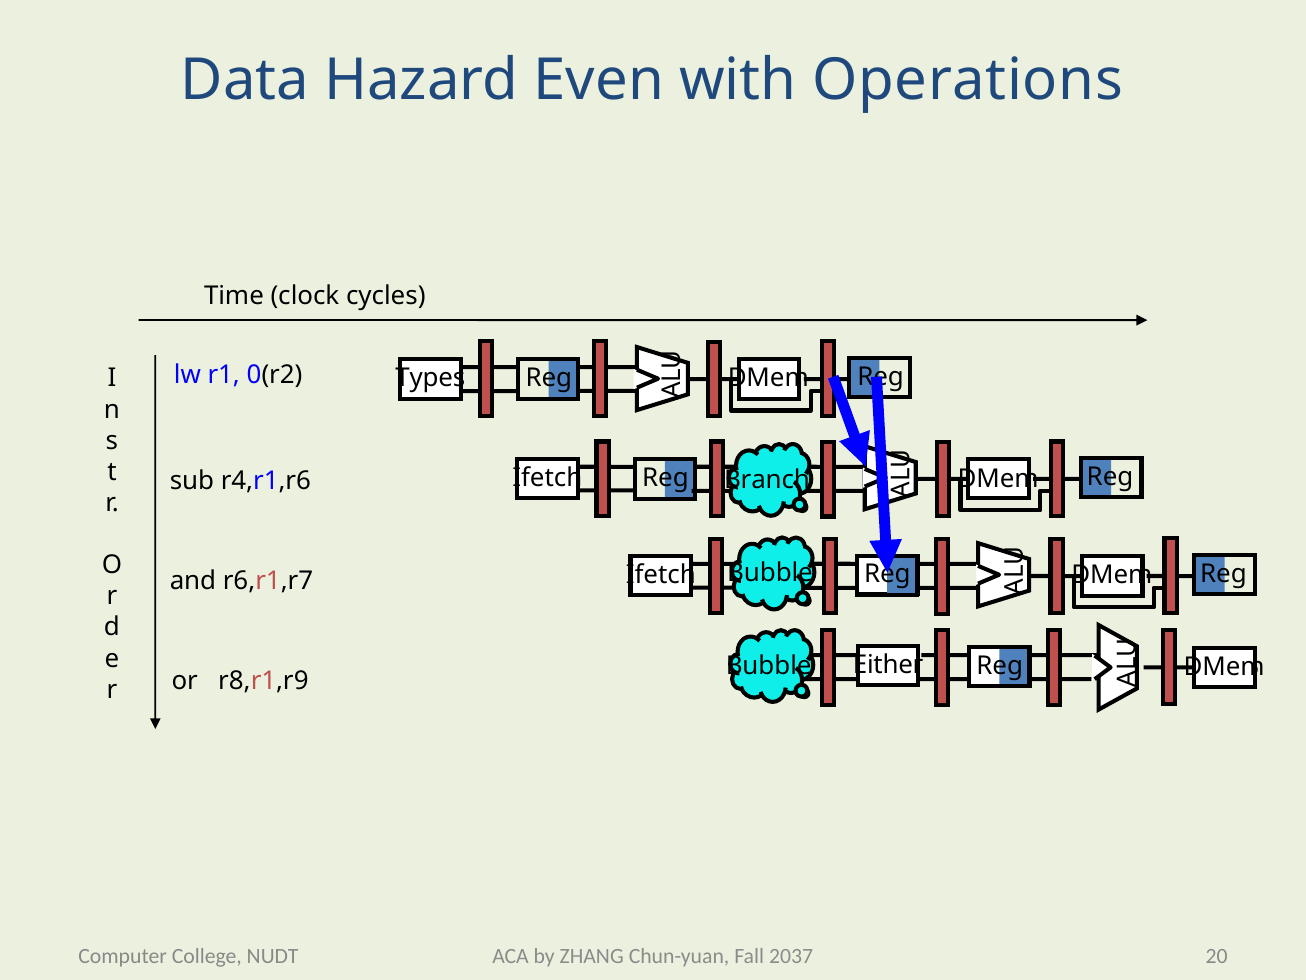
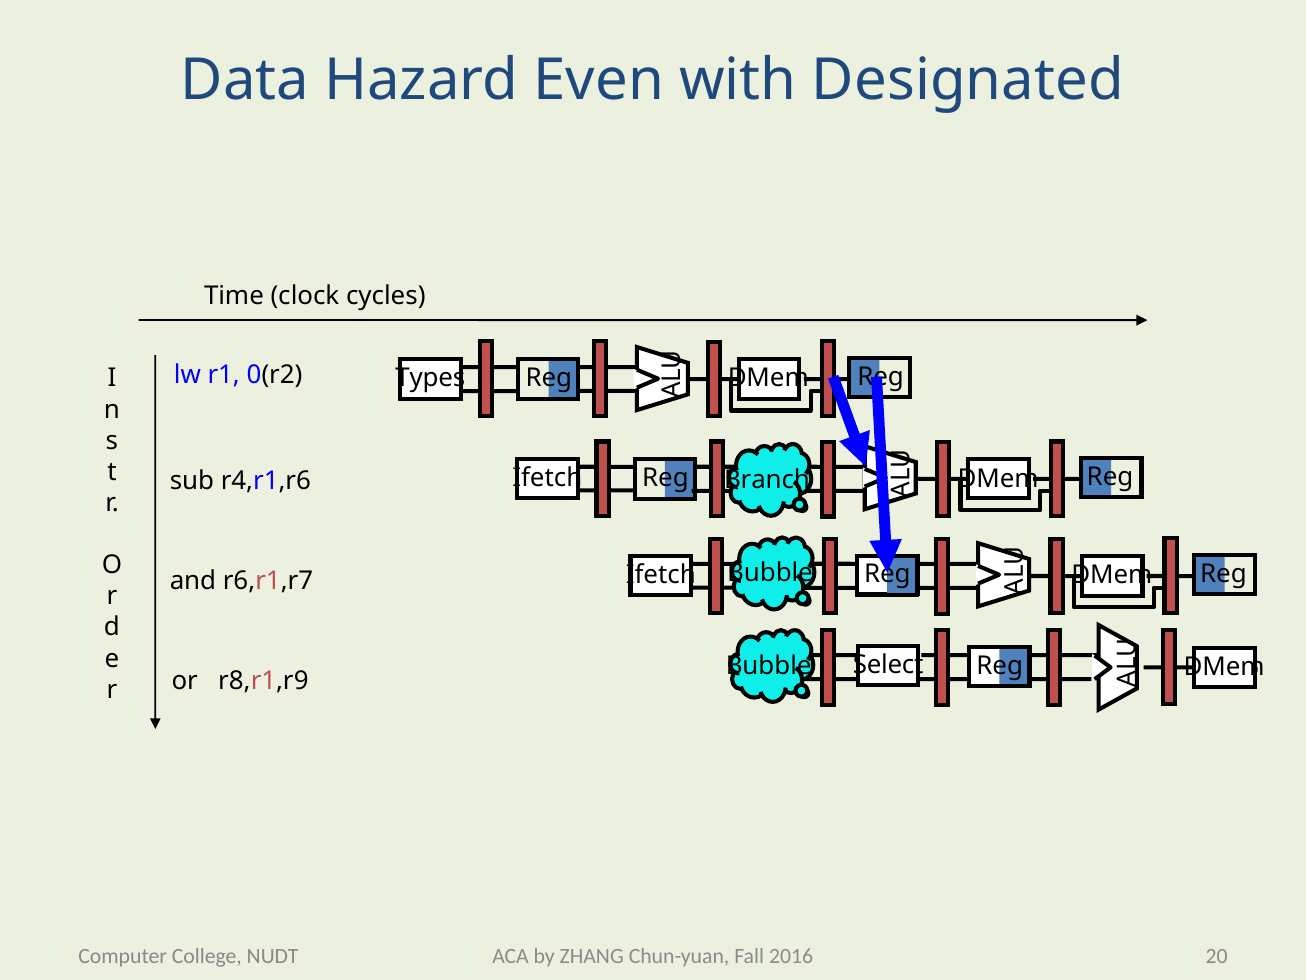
Operations: Operations -> Designated (968, 80)
Either: Either -> Select (888, 665)
2037: 2037 -> 2016 (791, 956)
